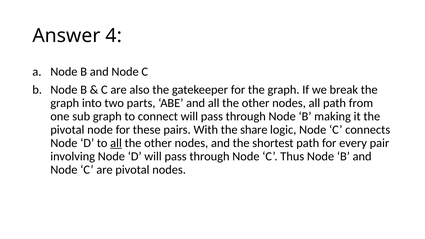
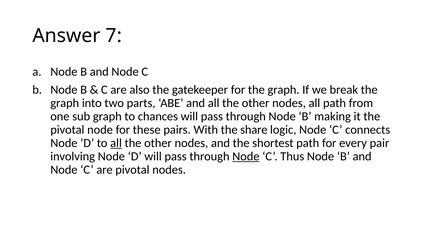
4: 4 -> 7 (114, 36)
connect: connect -> chances (158, 116)
Node underline: none -> present (246, 156)
